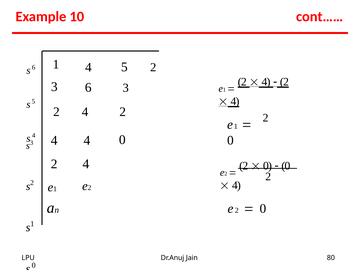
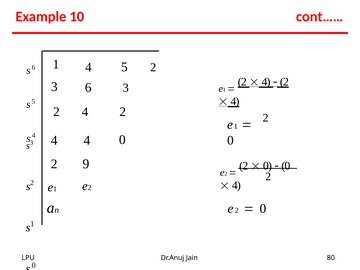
4: 4 -> 9 (86, 164)
